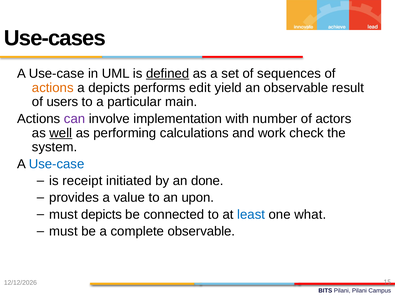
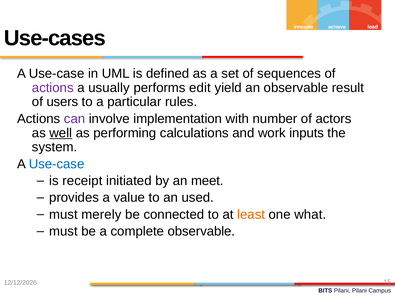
defined underline: present -> none (168, 74)
actions colour: orange -> purple (53, 88)
a depicts: depicts -> usually (109, 88)
main: main -> rules (181, 102)
check: check -> inputs (307, 133)
done: done -> meet (207, 181)
upon: upon -> used (198, 198)
must depicts: depicts -> merely (101, 215)
least colour: blue -> orange (251, 215)
